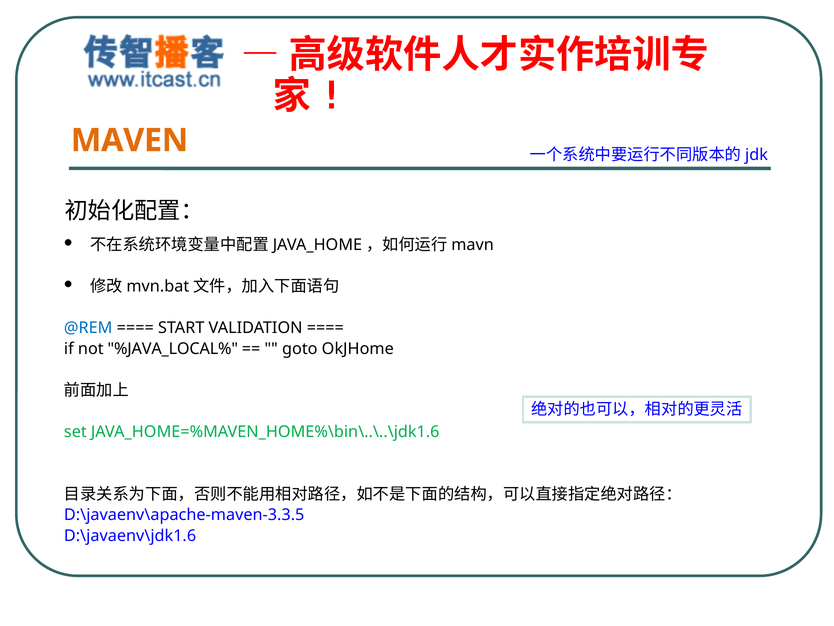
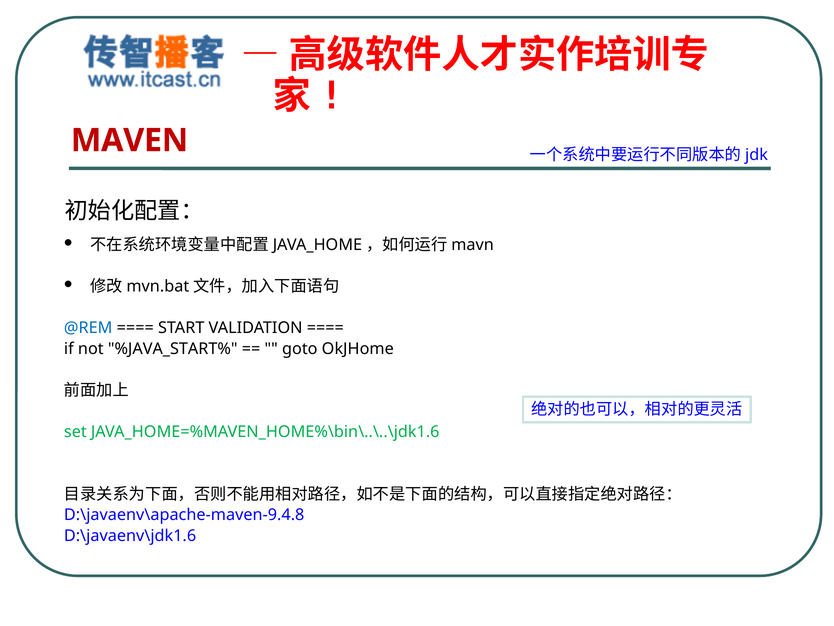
MAVEN colour: orange -> red (129, 140)
%JAVA_LOCAL%: %JAVA_LOCAL% -> %JAVA_START% (173, 349)
D:\javaenv\apache-maven-3.3.5: D:\javaenv\apache-maven-3.3.5 -> D:\javaenv\apache-maven-9.4.8 (184, 515)
